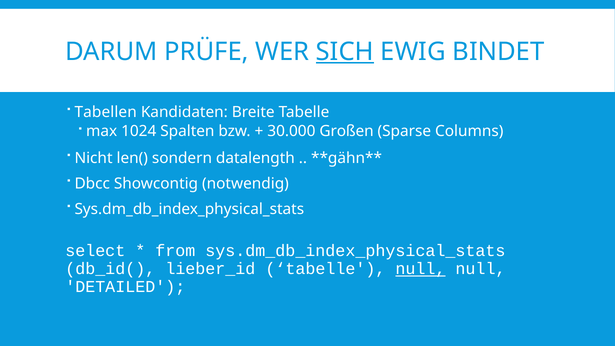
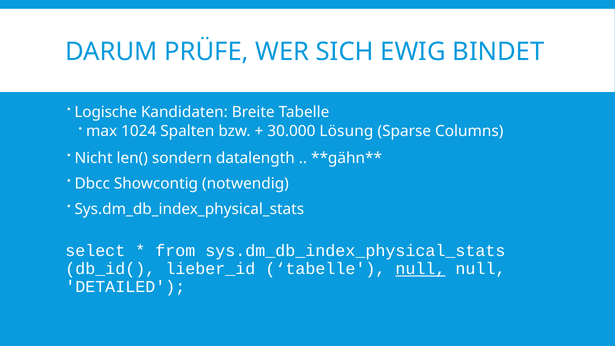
SICH underline: present -> none (345, 52)
Tabellen: Tabellen -> Logische (106, 112)
Großen: Großen -> Lösung (346, 131)
